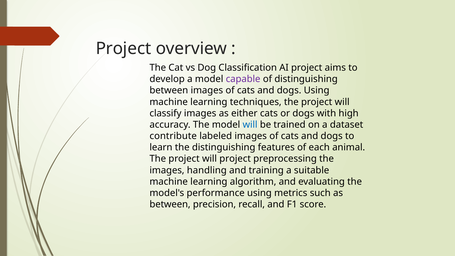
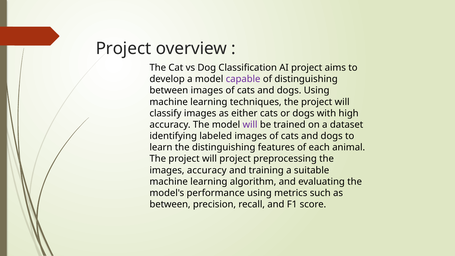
will colour: blue -> purple (250, 125)
contribute: contribute -> identifying (173, 136)
images handling: handling -> accuracy (207, 170)
